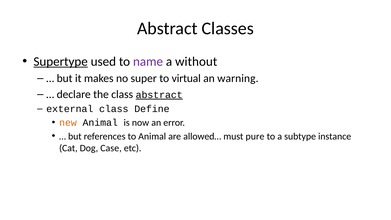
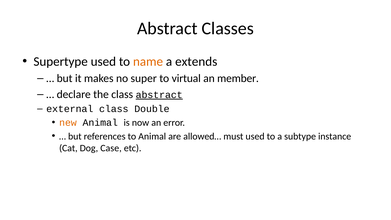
Supertype underline: present -> none (61, 62)
name colour: purple -> orange (148, 62)
without: without -> extends (196, 62)
warning: warning -> member (238, 78)
Define: Define -> Double (152, 109)
must pure: pure -> used (255, 136)
